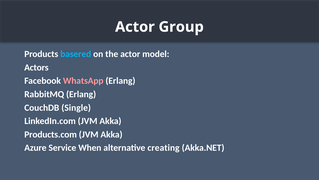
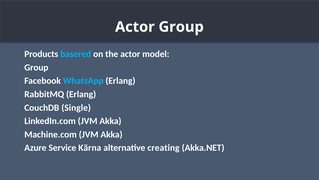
Actors: Actors -> Group (36, 67)
WhatsApp colour: pink -> light blue (83, 81)
Products.com: Products.com -> Machine.com (51, 134)
When: When -> Kärna (90, 147)
